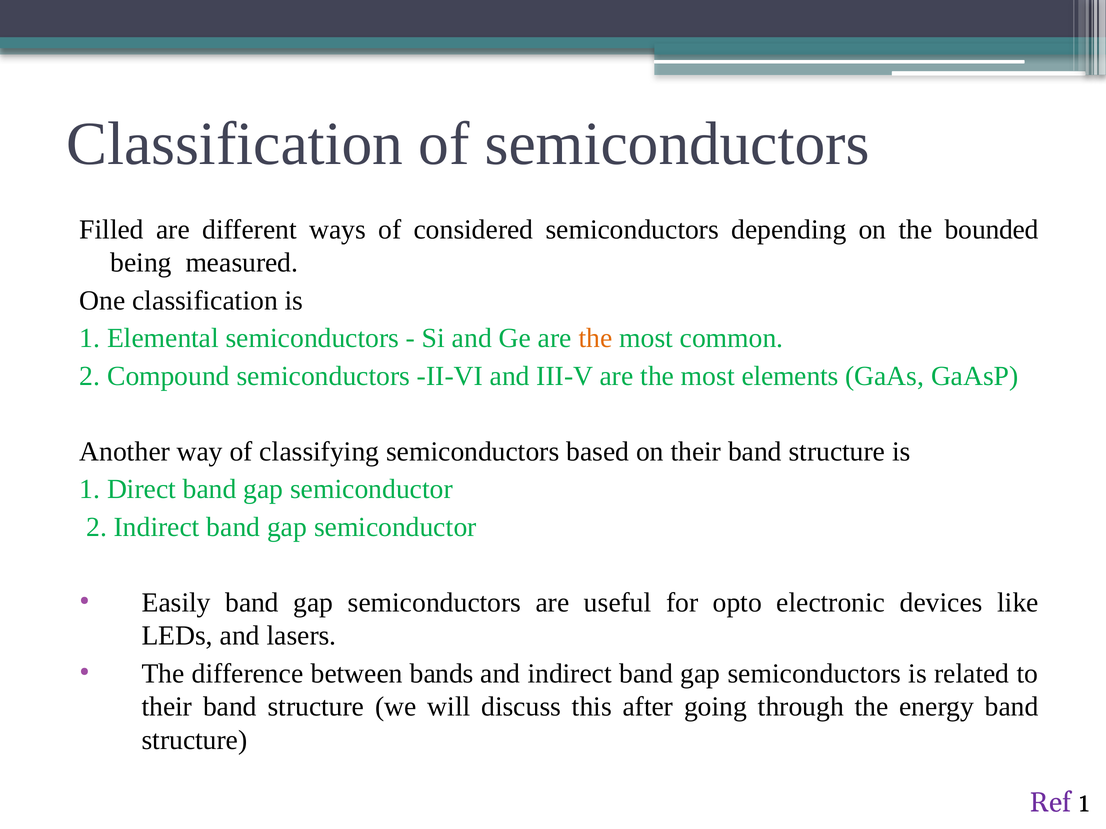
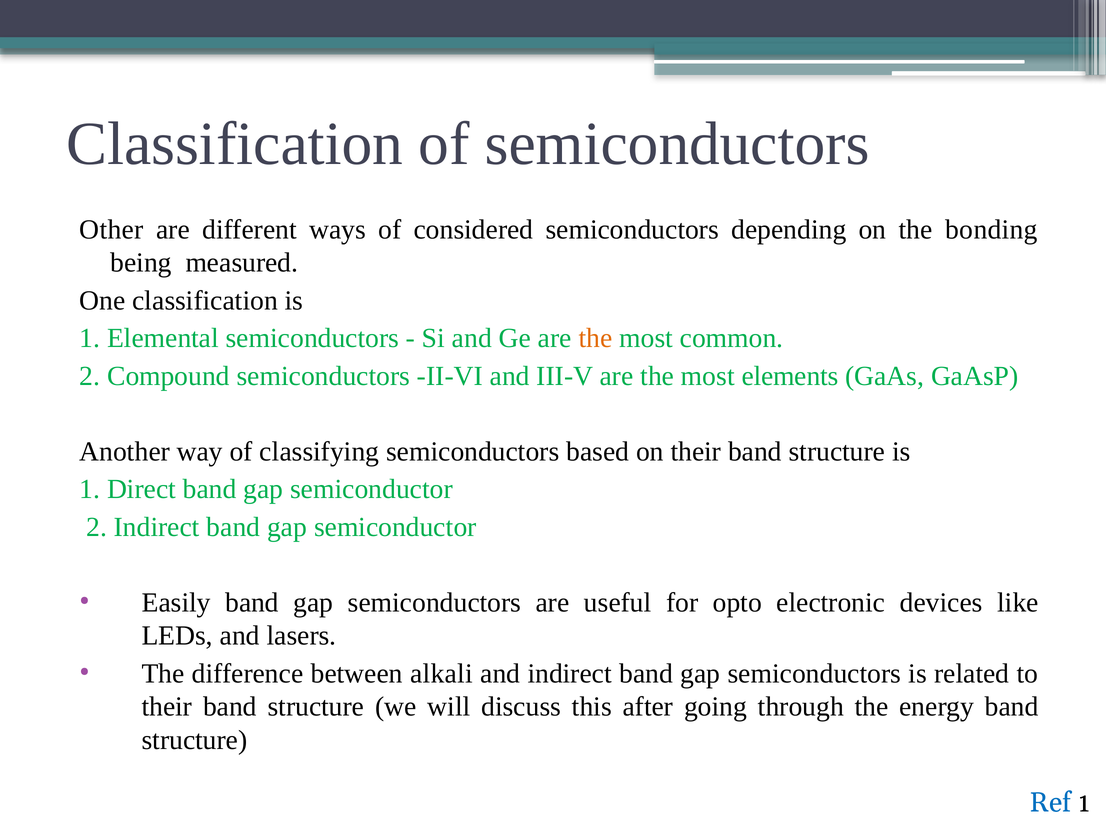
Filled: Filled -> Other (111, 230)
bounded: bounded -> bonding (991, 230)
bands: bands -> alkali (441, 674)
Ref colour: purple -> blue (1051, 803)
